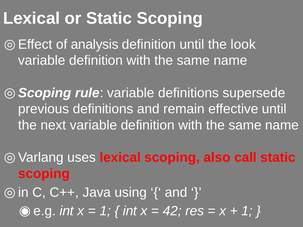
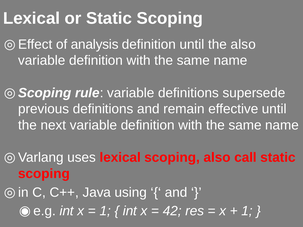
the look: look -> also (243, 44)
